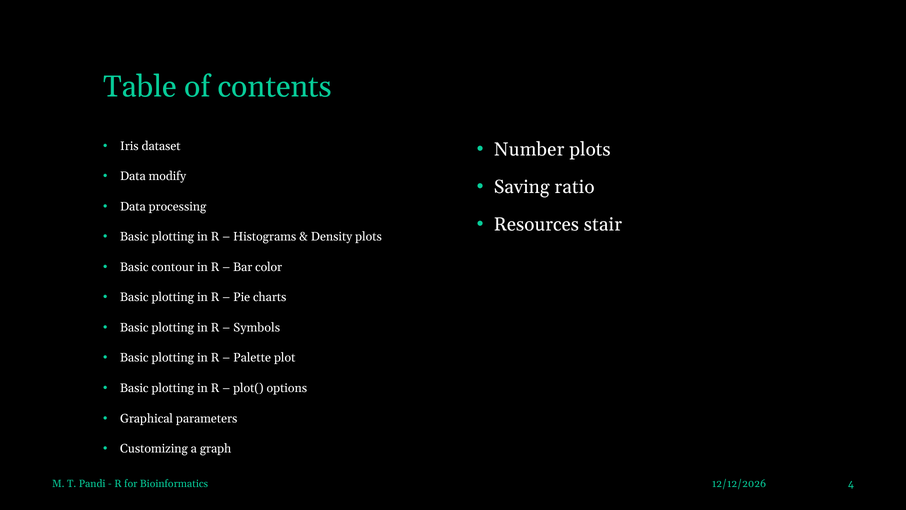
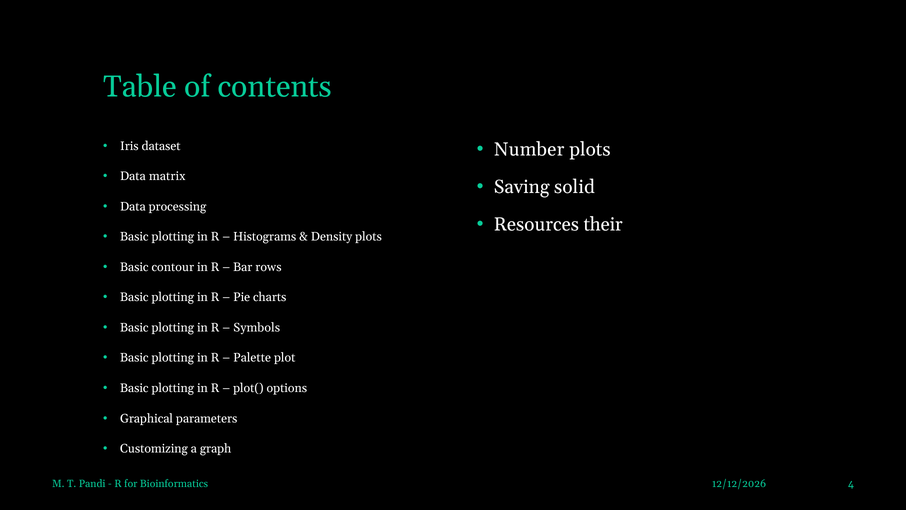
modify: modify -> matrix (167, 176)
ratio: ratio -> solid (575, 187)
stair: stair -> their (603, 224)
color: color -> rows (268, 267)
